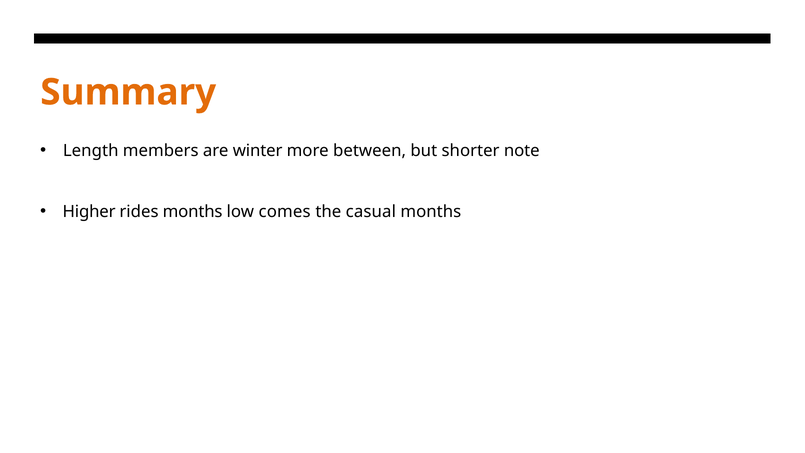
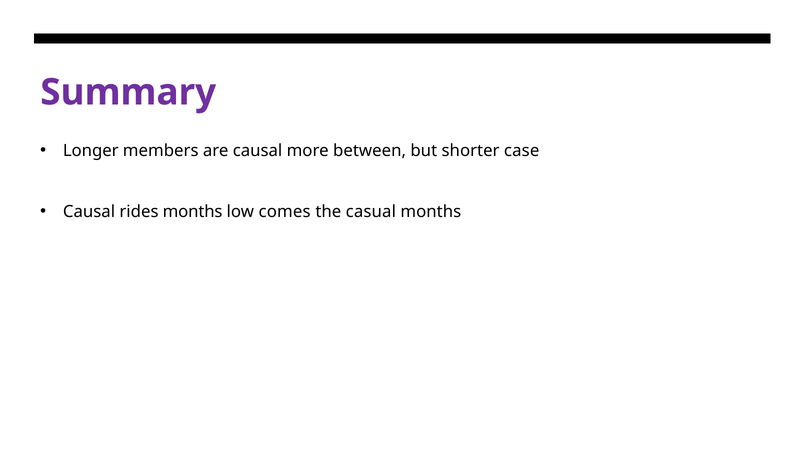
Summary colour: orange -> purple (128, 92)
Length: Length -> Longer (91, 151)
are winter: winter -> causal (258, 151)
note: note -> case (522, 151)
Higher: Higher -> Causal (89, 212)
